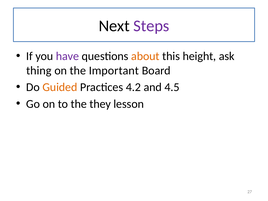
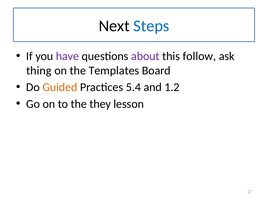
Steps colour: purple -> blue (151, 26)
about colour: orange -> purple (145, 56)
height: height -> follow (199, 56)
Important: Important -> Templates (114, 71)
4.2: 4.2 -> 5.4 (133, 87)
4.5: 4.5 -> 1.2 (172, 87)
